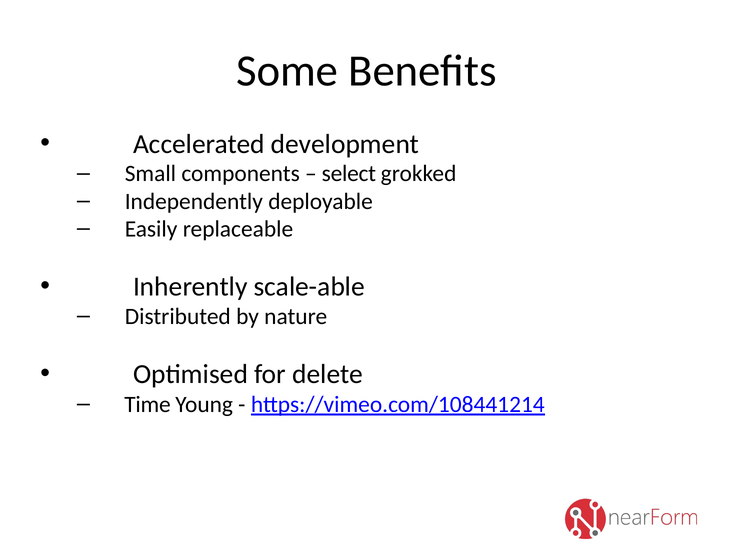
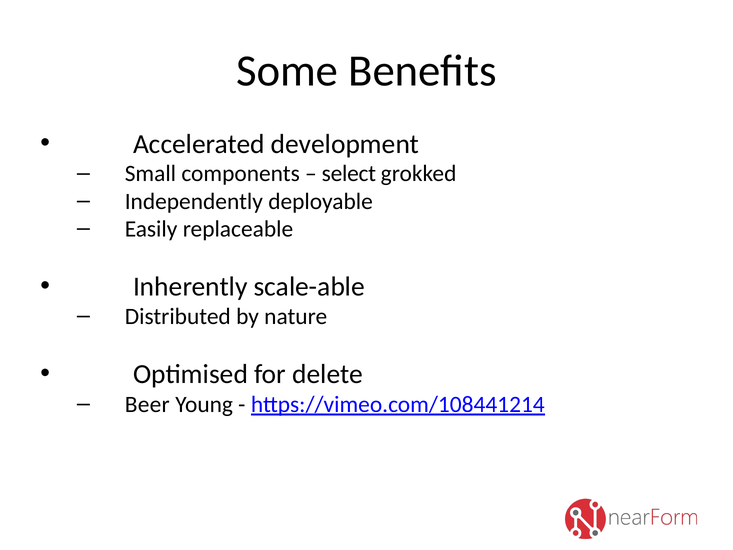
Time: Time -> Beer (147, 404)
